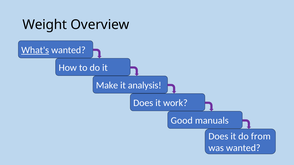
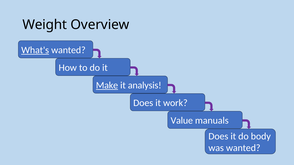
Make underline: none -> present (107, 85)
Good: Good -> Value (182, 121)
from: from -> body (261, 137)
